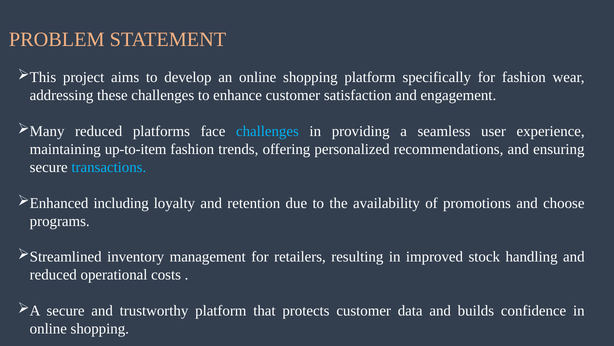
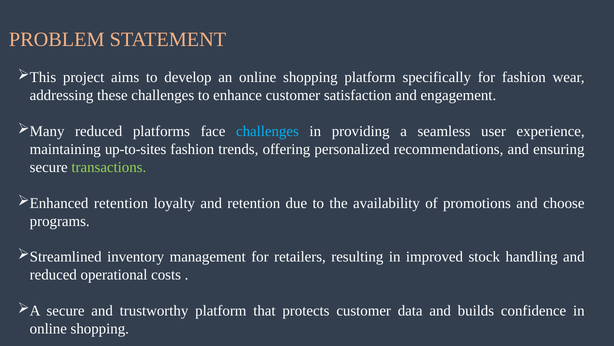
up-to-item: up-to-item -> up-to-sites (136, 149)
transactions colour: light blue -> light green (109, 167)
including: including -> retention (121, 203)
